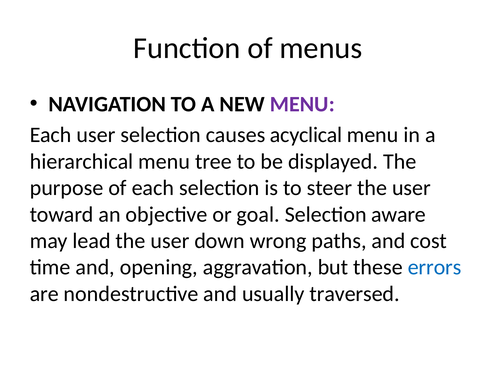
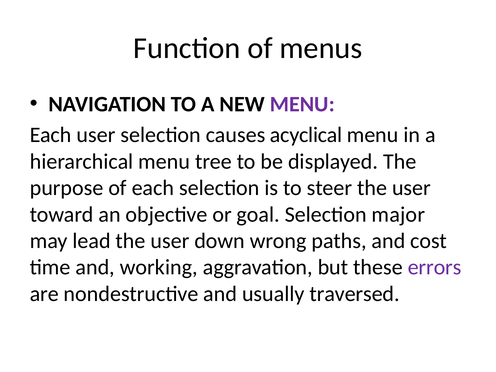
aware: aware -> major (398, 214)
opening: opening -> working (159, 267)
errors colour: blue -> purple (435, 267)
